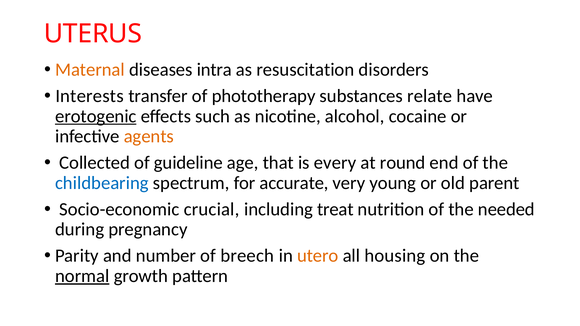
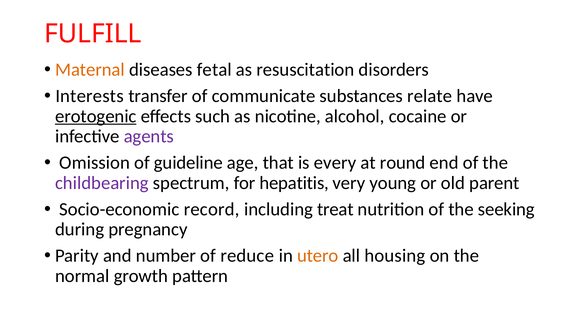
UTERUS: UTERUS -> FULFILL (93, 34)
intra: intra -> fetal (214, 70)
phototherapy: phototherapy -> communicate (264, 96)
agents colour: orange -> purple (149, 137)
Collected: Collected -> Omission (95, 163)
childbearing colour: blue -> purple (102, 183)
accurate: accurate -> hepatitis (294, 183)
crucial: crucial -> record (212, 209)
needed: needed -> seeking (506, 209)
breech: breech -> reduce (247, 256)
normal underline: present -> none (82, 276)
